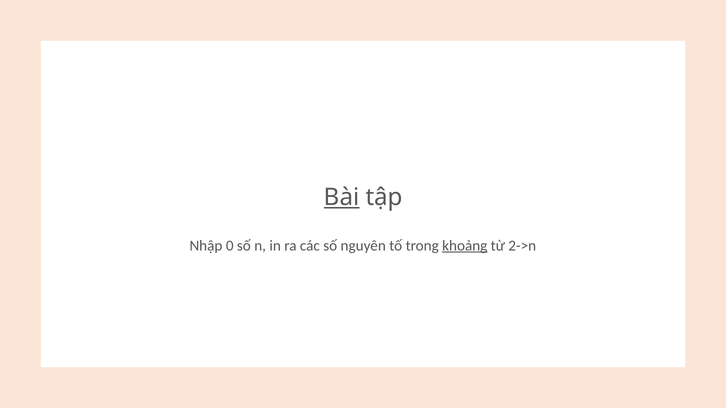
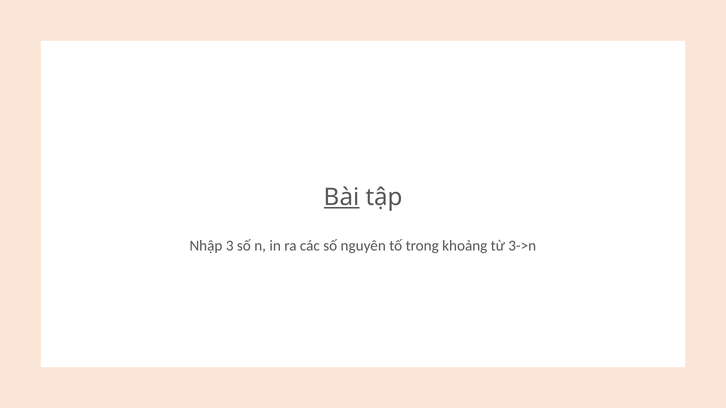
0: 0 -> 3 (230, 246)
khoảng underline: present -> none (465, 246)
2->n: 2->n -> 3->n (522, 246)
